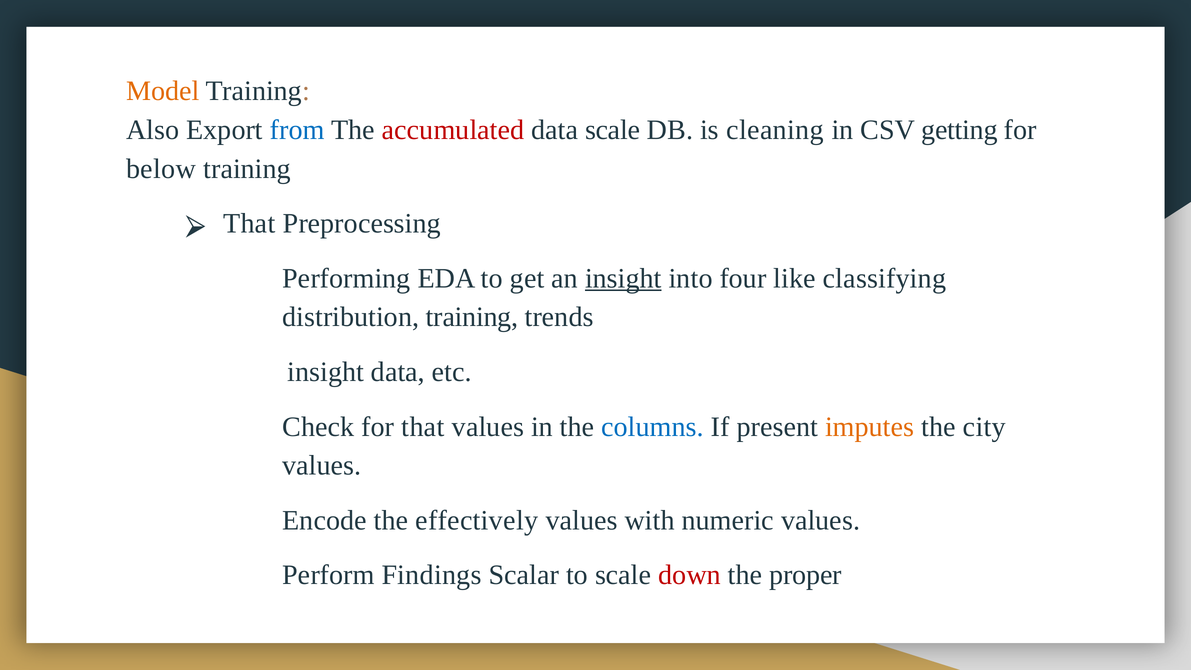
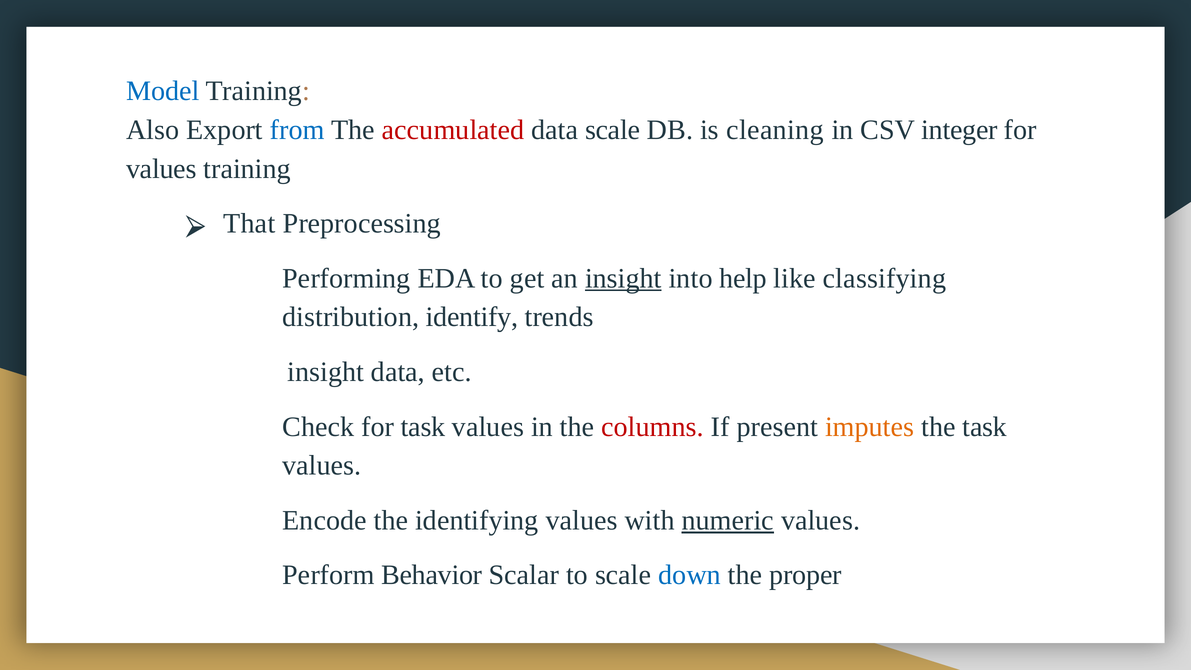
Model colour: orange -> blue (163, 91)
getting: getting -> integer (959, 130)
below: below -> values (161, 169)
four: four -> help (743, 278)
distribution training: training -> identify (472, 317)
for that: that -> task (423, 427)
columns colour: blue -> red (653, 427)
the city: city -> task (985, 427)
effectively: effectively -> identifying (477, 520)
numeric underline: none -> present (728, 520)
Findings: Findings -> Behavior (432, 575)
down colour: red -> blue (690, 575)
